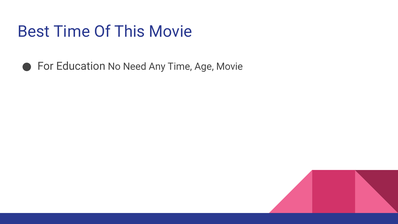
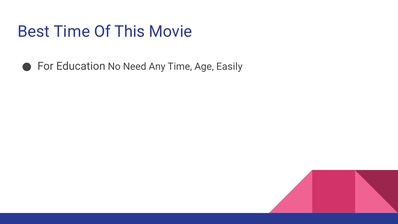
Age Movie: Movie -> Easily (229, 66)
